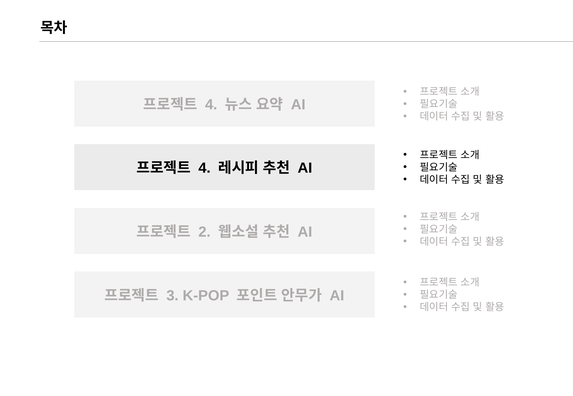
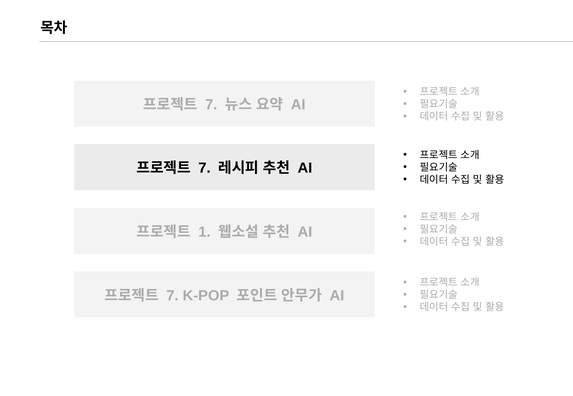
4: 4 -> 7 (211, 105)
4: 4 -> 7 (204, 168)
2: 2 -> 1 (204, 232)
3: 3 -> 7 (172, 296)
